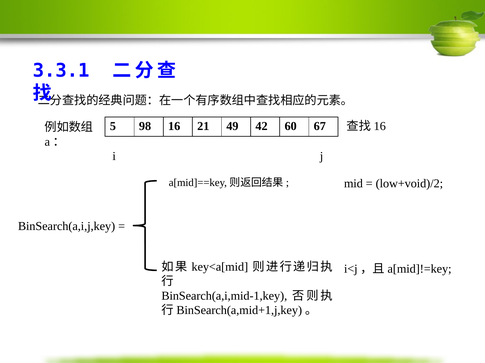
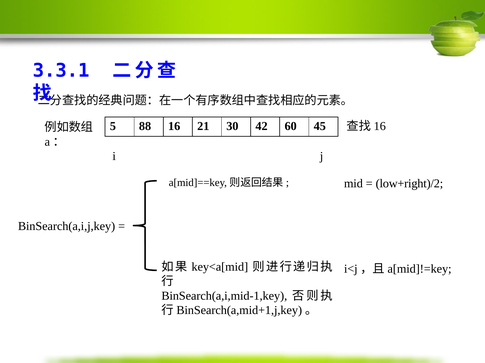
98: 98 -> 88 (145, 126)
49: 49 -> 30 (232, 126)
67: 67 -> 45 (320, 126)
low+void)/2: low+void)/2 -> low+right)/2 (409, 184)
